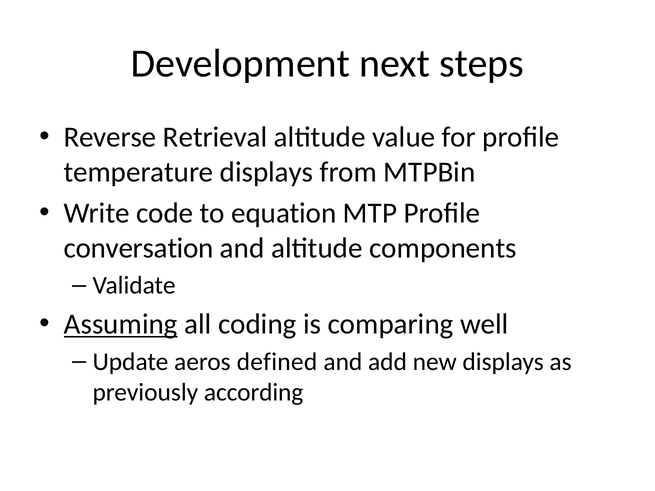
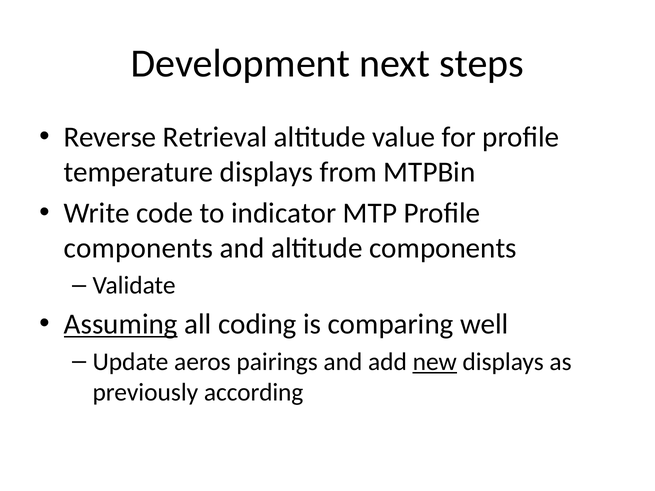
equation: equation -> indicator (284, 213)
conversation: conversation -> components (139, 248)
defined: defined -> pairings (277, 362)
new underline: none -> present (435, 362)
